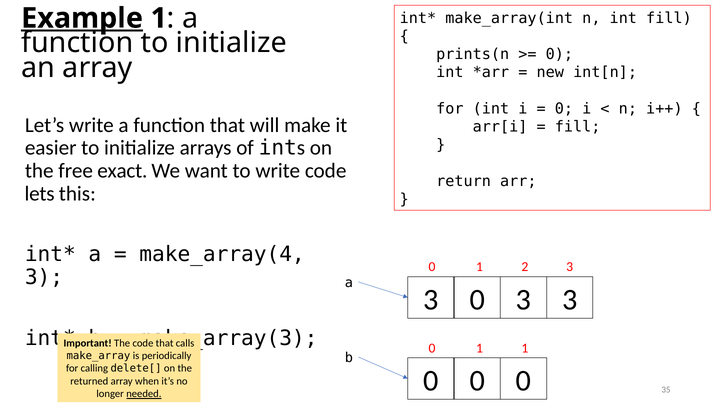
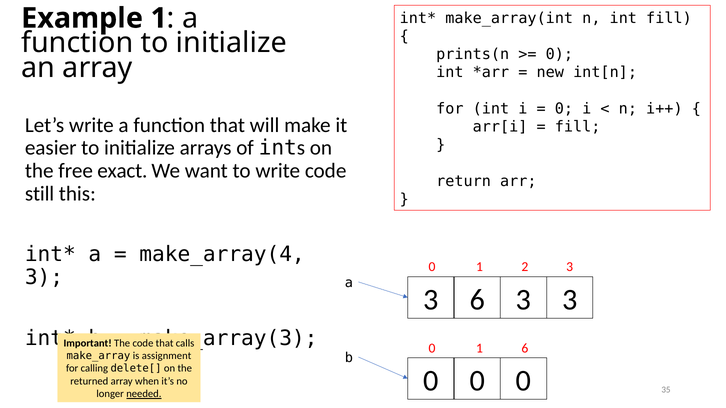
Example underline: present -> none (82, 18)
lets: lets -> still (40, 194)
0: 0 -> 6 (477, 300)
1 1: 1 -> 6 (525, 348)
periodically: periodically -> assignment (167, 356)
